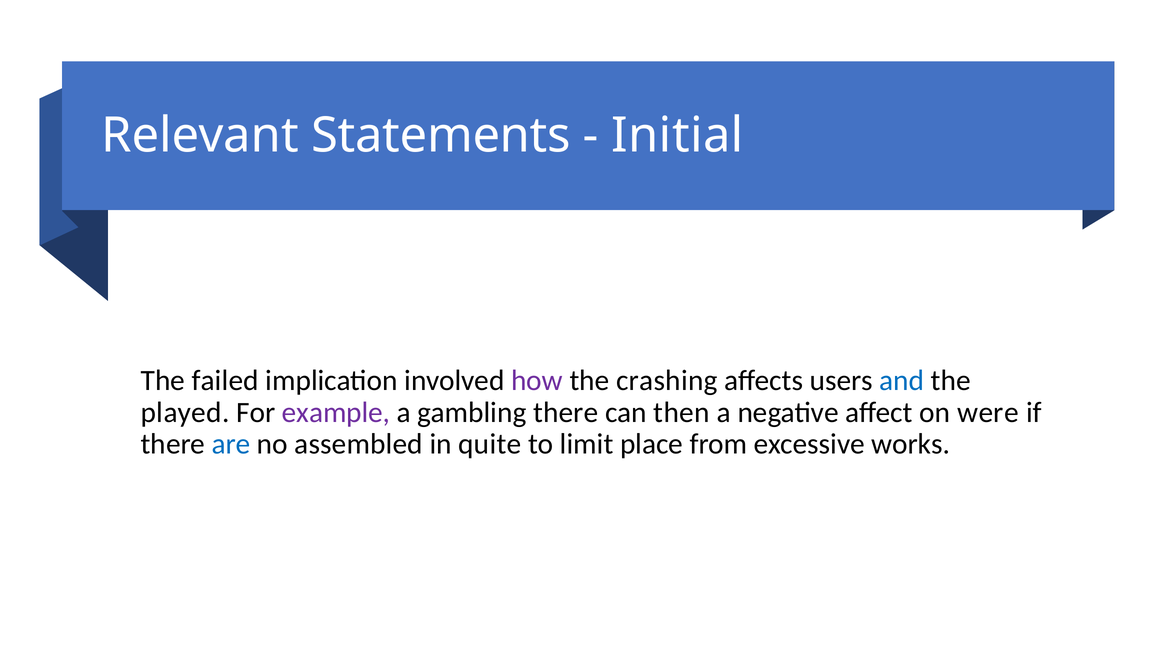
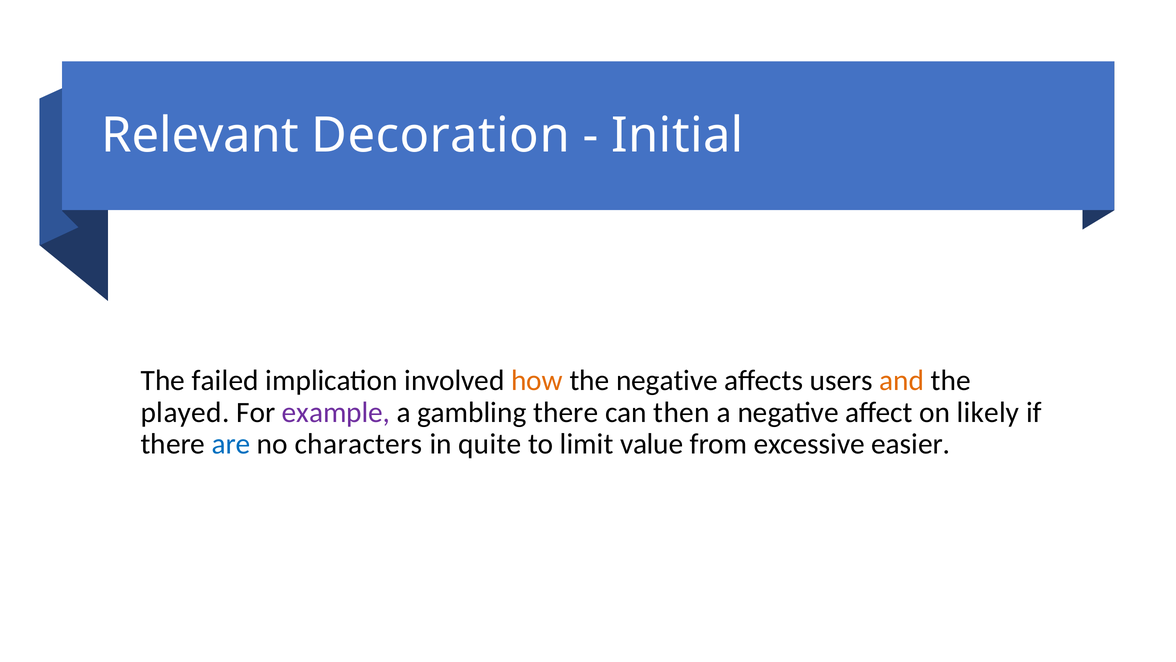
Statements: Statements -> Decoration (441, 135)
how colour: purple -> orange (537, 380)
the crashing: crashing -> negative (667, 380)
and colour: blue -> orange (902, 380)
were: were -> likely (988, 412)
assembled: assembled -> characters (359, 444)
place: place -> value (652, 444)
works: works -> easier (911, 444)
